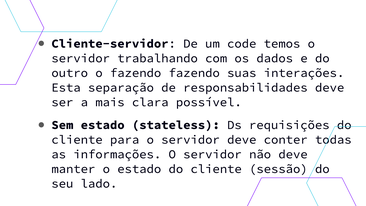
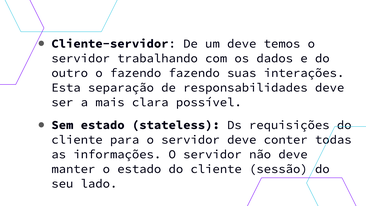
um code: code -> deve (242, 44)
